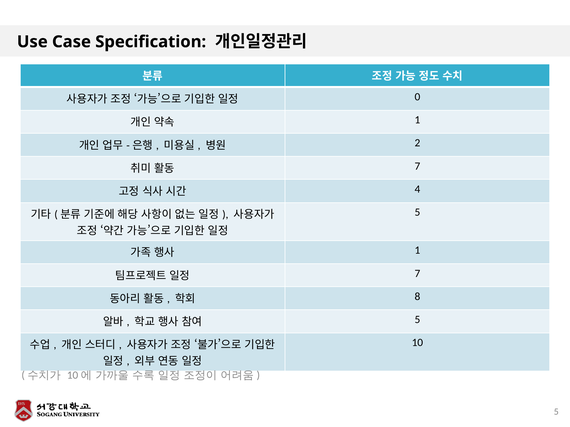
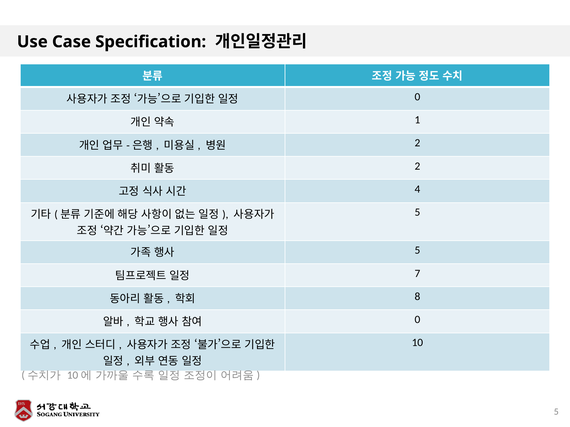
7: 7 -> 2 (417, 166)
1: 1 -> 5 (417, 251)
5: 5 -> 0 (417, 320)
